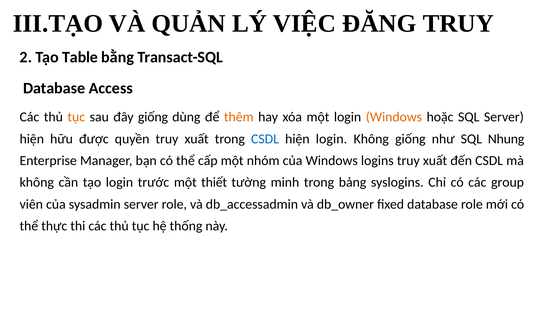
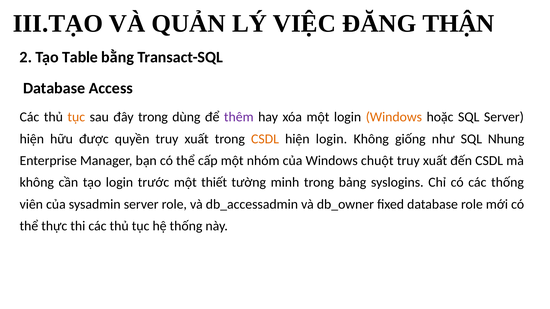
ĐĂNG TRUY: TRUY -> THẬN (458, 23)
đây giống: giống -> trong (153, 117)
thêm colour: orange -> purple (239, 117)
CSDL colour: blue -> orange (265, 139)
logins: logins -> chuột (377, 161)
các group: group -> thống (508, 183)
